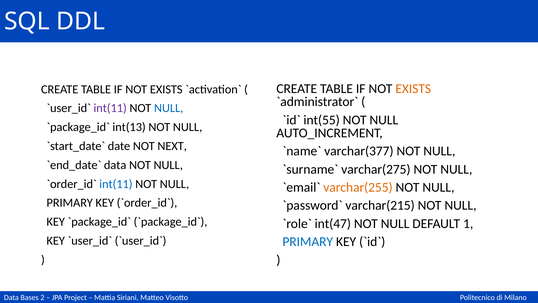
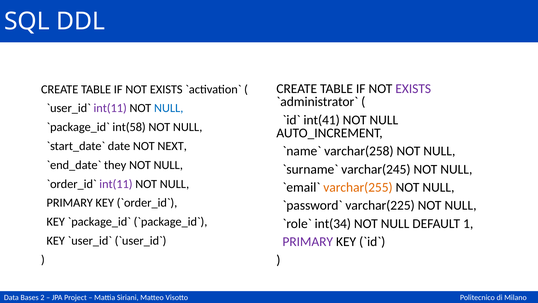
EXISTS colour: orange -> purple (413, 89)
int(55: int(55 -> int(41 (322, 120)
int(13: int(13 -> int(58 (129, 127)
varchar(377: varchar(377 -> varchar(258 (359, 151)
data: data -> they (115, 165)
varchar(275: varchar(275 -> varchar(245 (376, 169)
int(11 colour: blue -> purple (116, 184)
varchar(215: varchar(215 -> varchar(225 (380, 205)
int(47: int(47 -> int(34 (333, 223)
PRIMARY colour: blue -> purple (308, 242)
